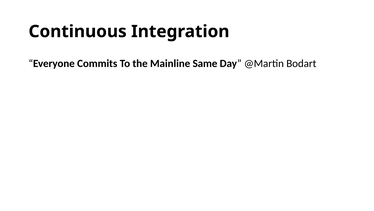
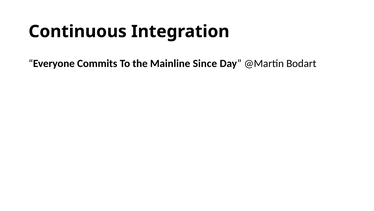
Same: Same -> Since (205, 63)
